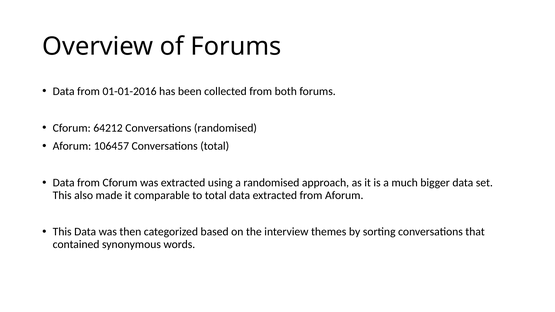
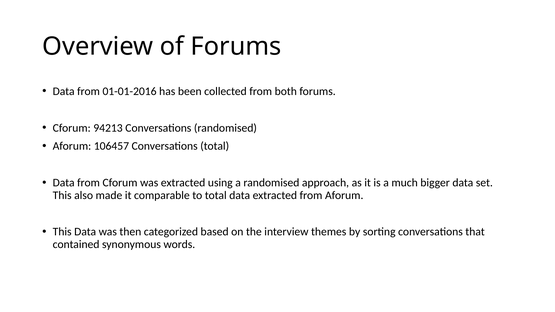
64212: 64212 -> 94213 (108, 128)
